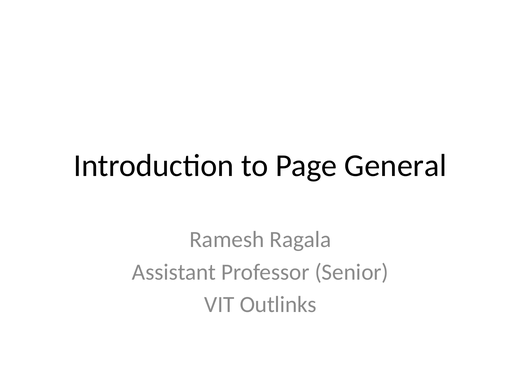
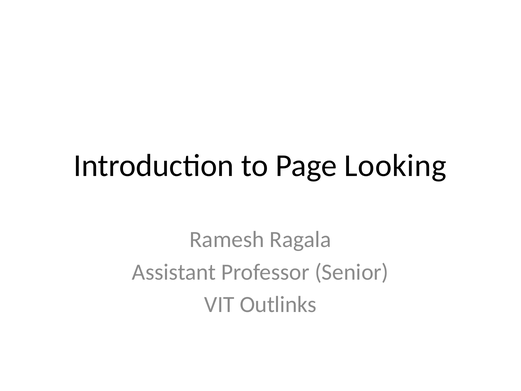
General: General -> Looking (395, 165)
